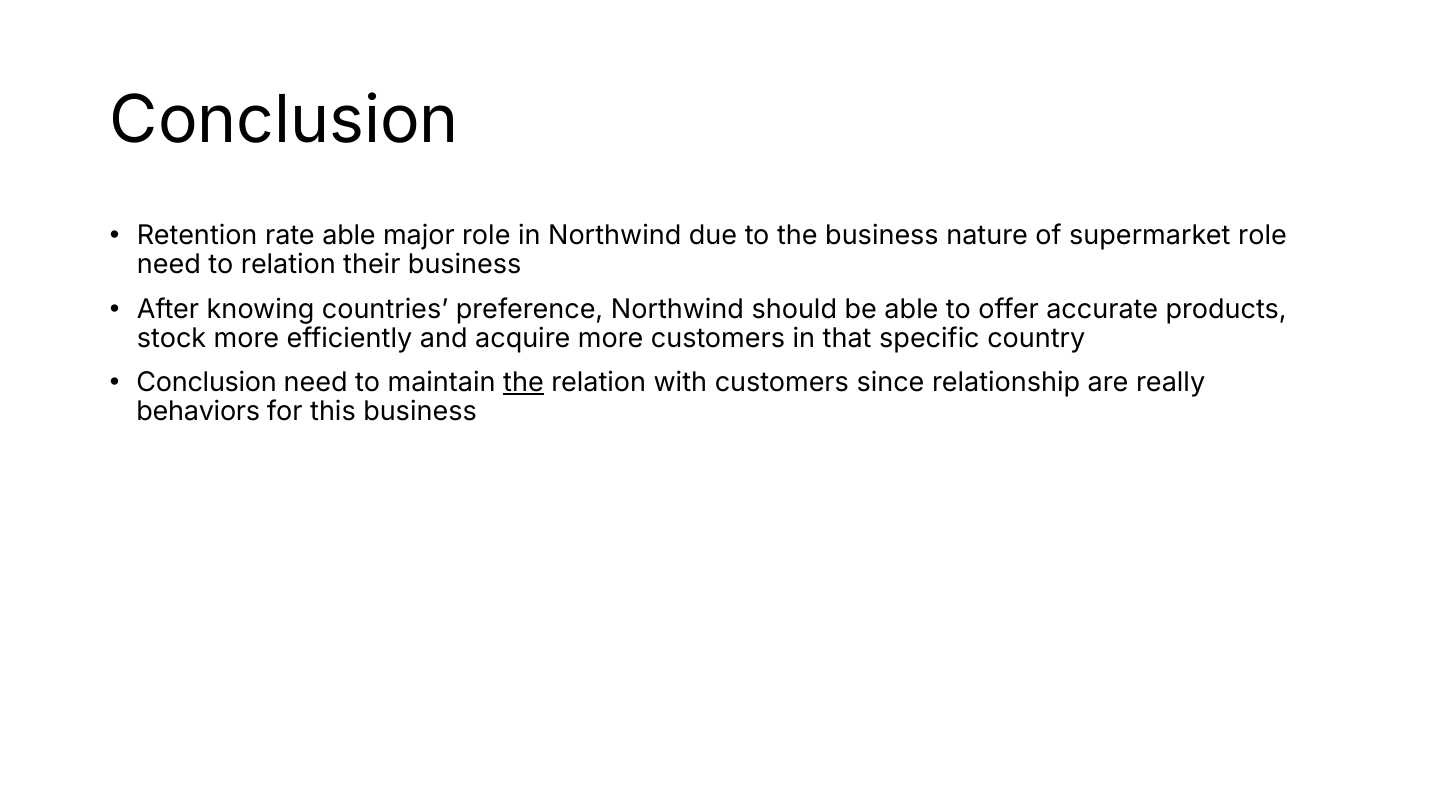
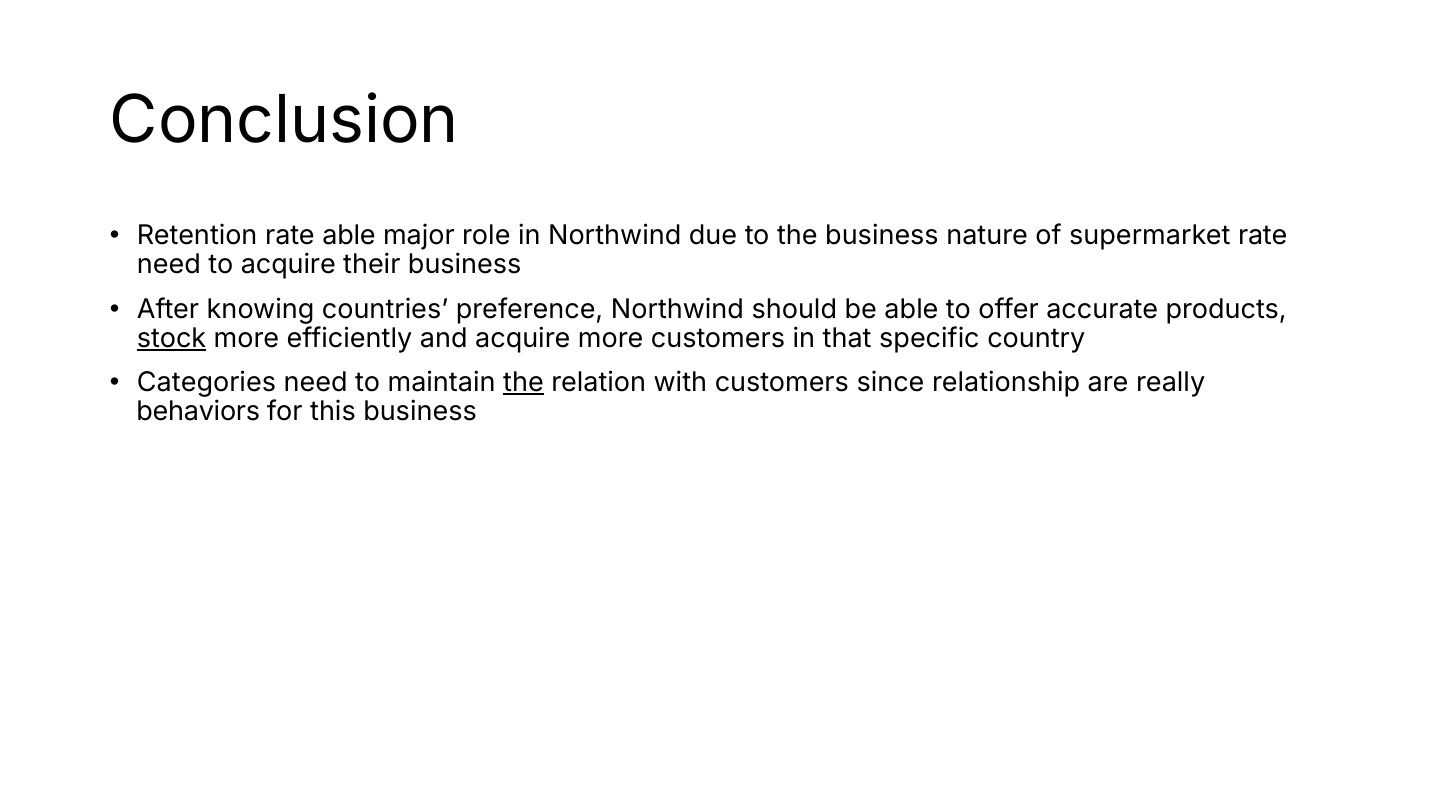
supermarket role: role -> rate (1263, 236)
to relation: relation -> acquire (288, 265)
stock underline: none -> present (172, 338)
Conclusion: Conclusion -> Categories (207, 383)
